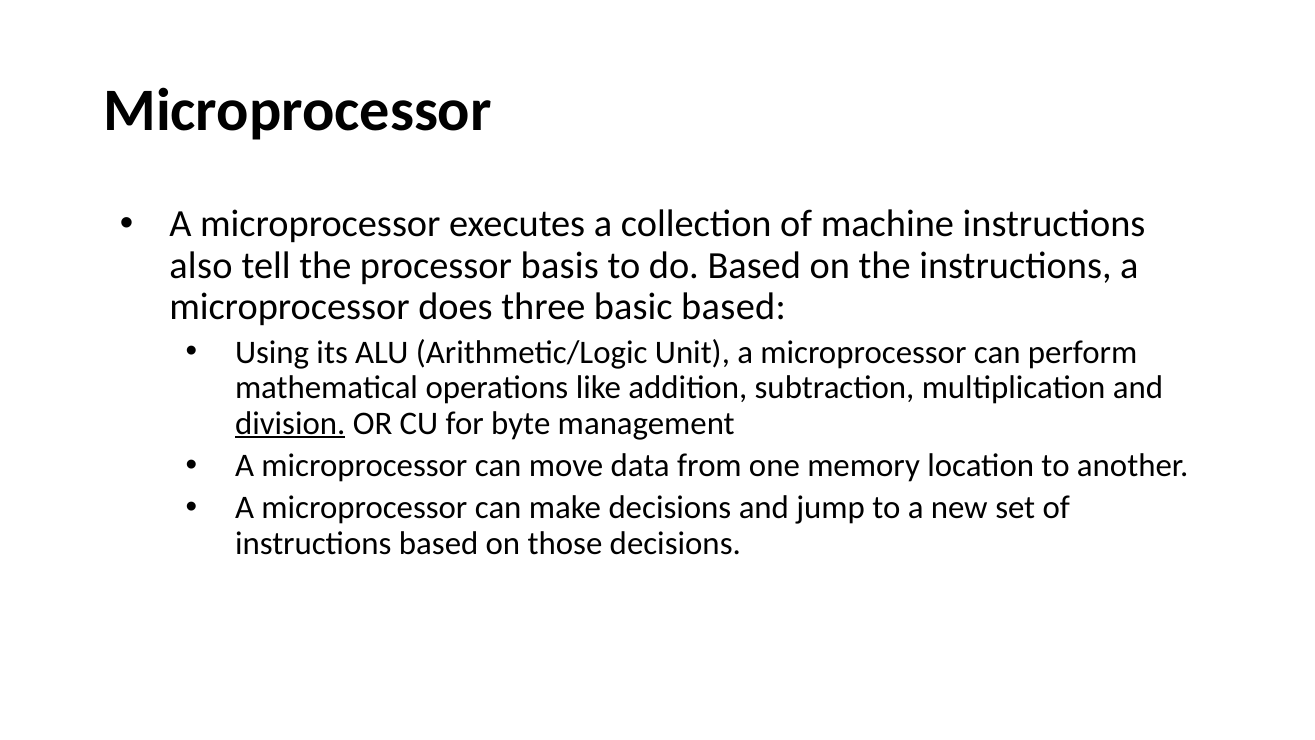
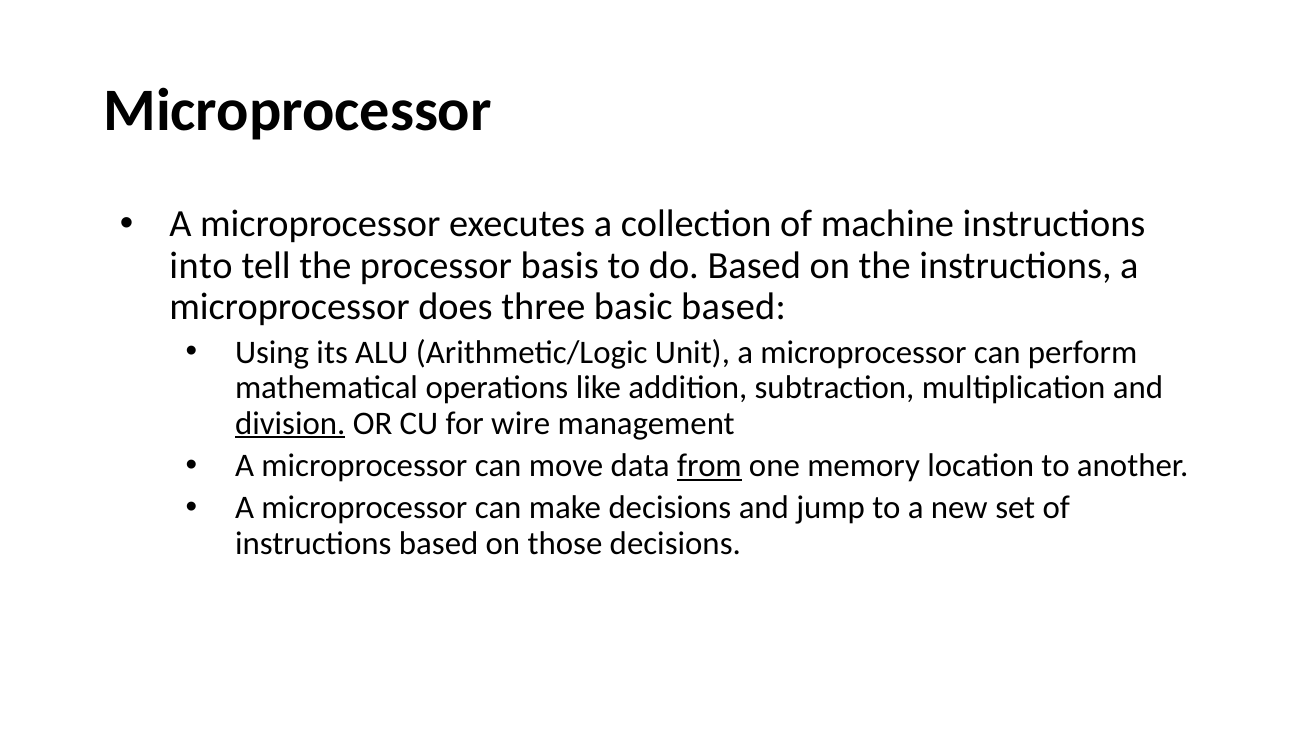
also: also -> into (201, 265)
byte: byte -> wire (521, 423)
from underline: none -> present (709, 466)
